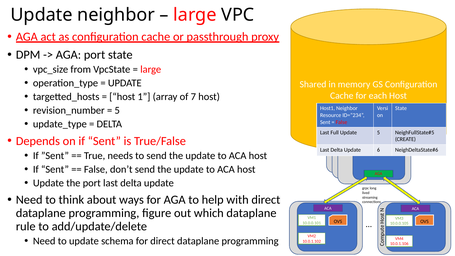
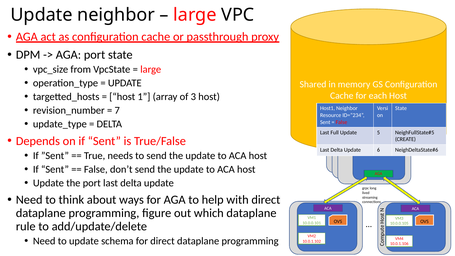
7: 7 -> 3 (193, 97)
5: 5 -> 7 (117, 110)
